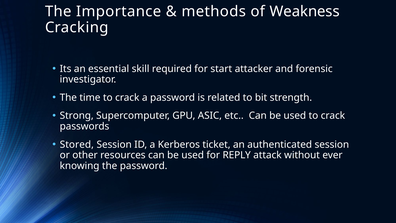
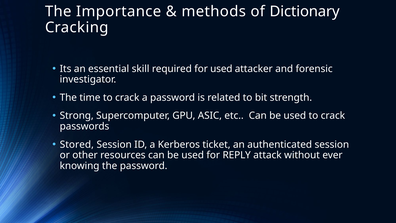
Weakness: Weakness -> Dictionary (305, 11)
for start: start -> used (221, 69)
